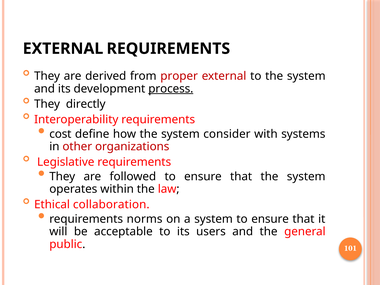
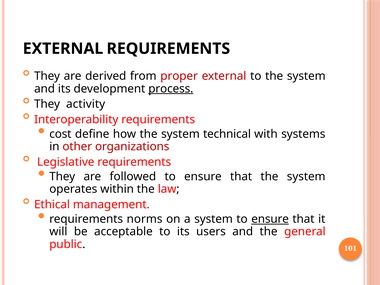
directly: directly -> activity (86, 104)
consider: consider -> technical (227, 134)
collaboration: collaboration -> management (111, 205)
ensure underline: none -> present (270, 219)
